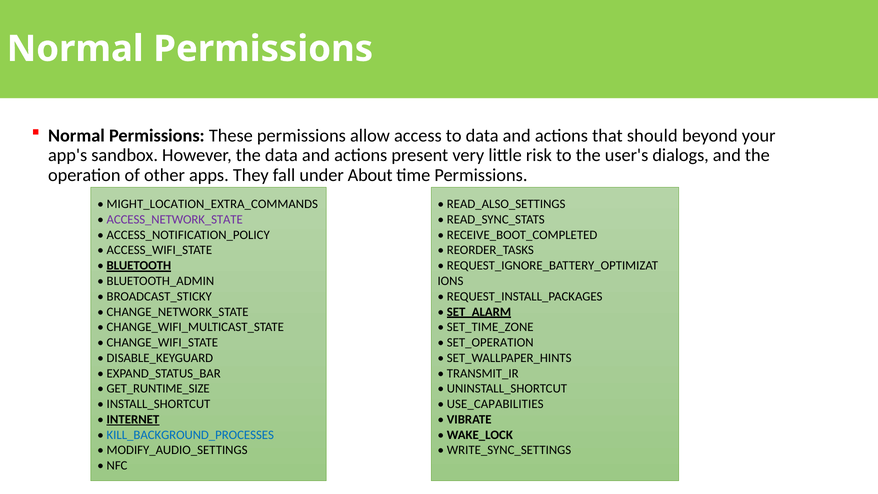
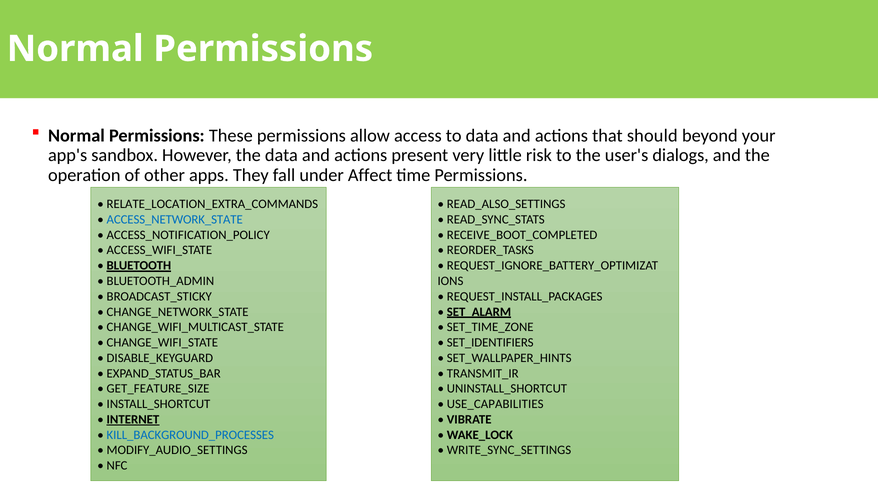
About: About -> Affect (370, 175)
MIGHT_LOCATION_EXTRA_COMMANDS: MIGHT_LOCATION_EXTRA_COMMANDS -> RELATE_LOCATION_EXTRA_COMMANDS (212, 204)
ACCESS_NETWORK_STATE colour: purple -> blue (175, 219)
SET_OPERATION: SET_OPERATION -> SET_IDENTIFIERS (490, 342)
GET_RUNTIME_SIZE: GET_RUNTIME_SIZE -> GET_FEATURE_SIZE (158, 389)
